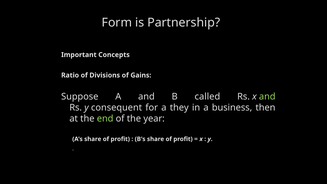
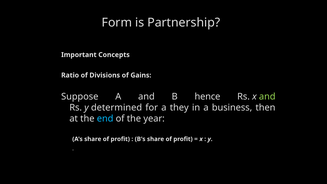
called: called -> hence (207, 96)
consequent: consequent -> determined (117, 107)
end colour: light green -> light blue (105, 119)
